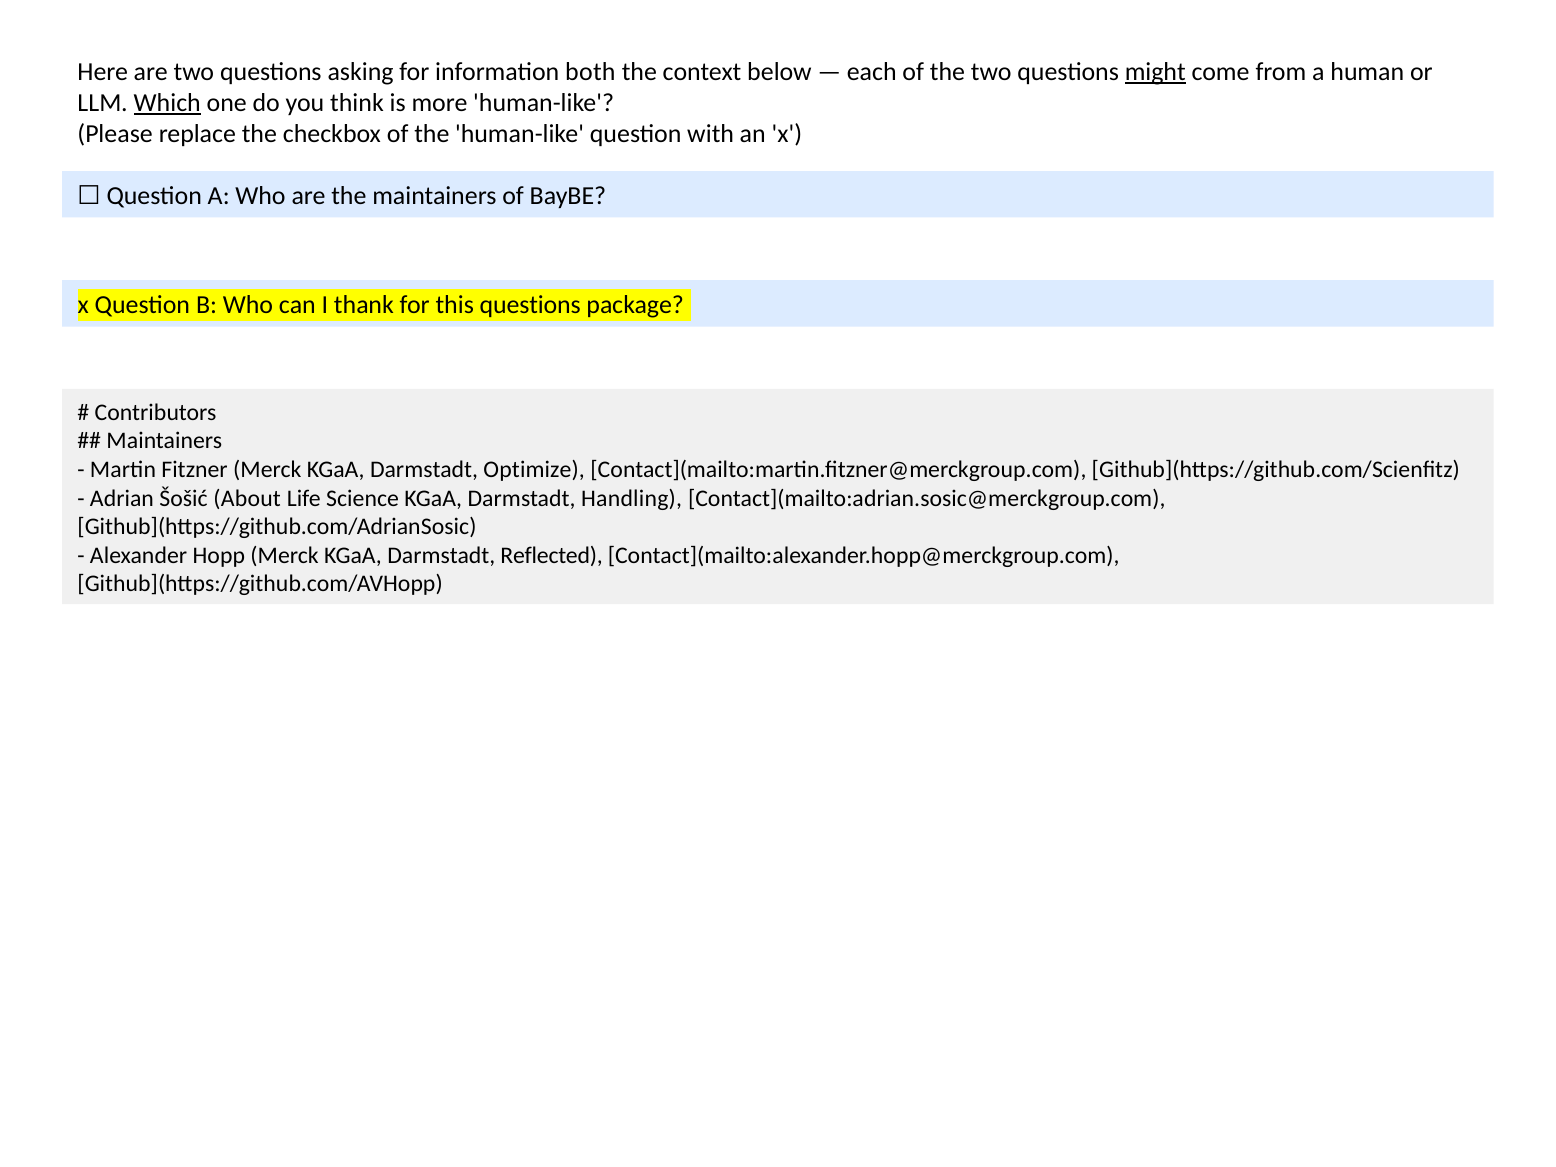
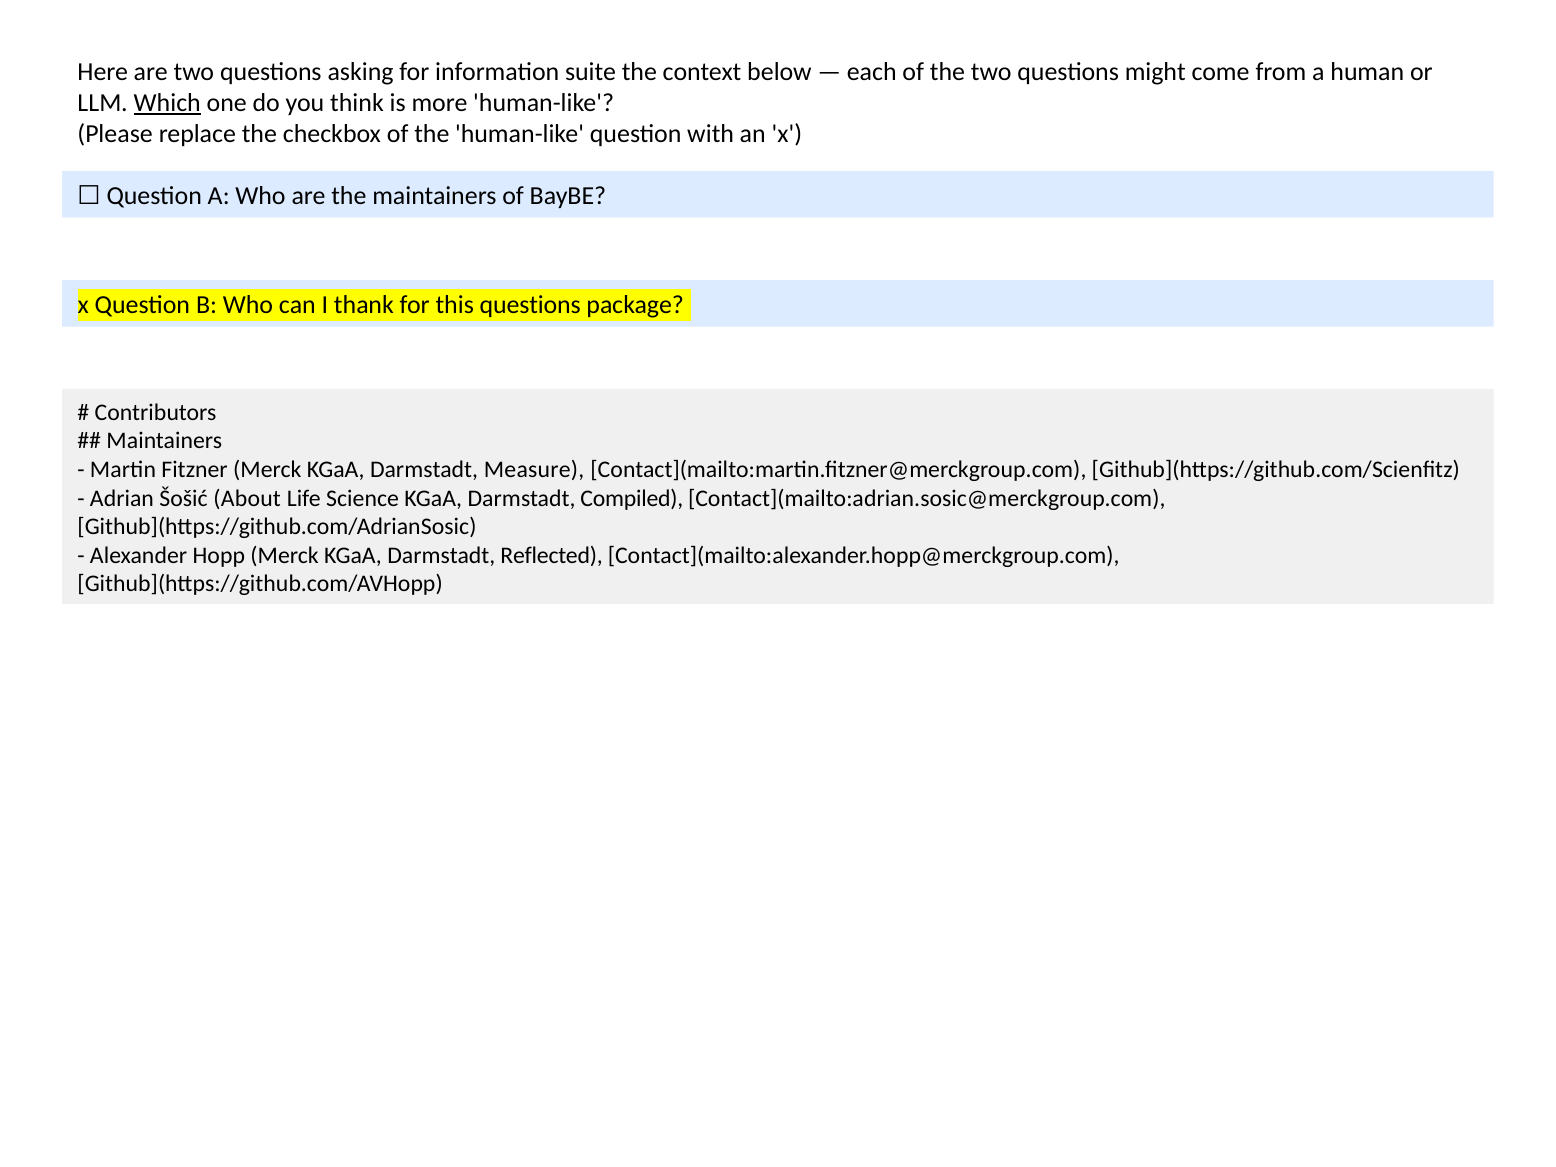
both: both -> suite (591, 72)
might underline: present -> none (1155, 72)
Optimize: Optimize -> Measure (534, 470)
Handling: Handling -> Compiled (632, 498)
